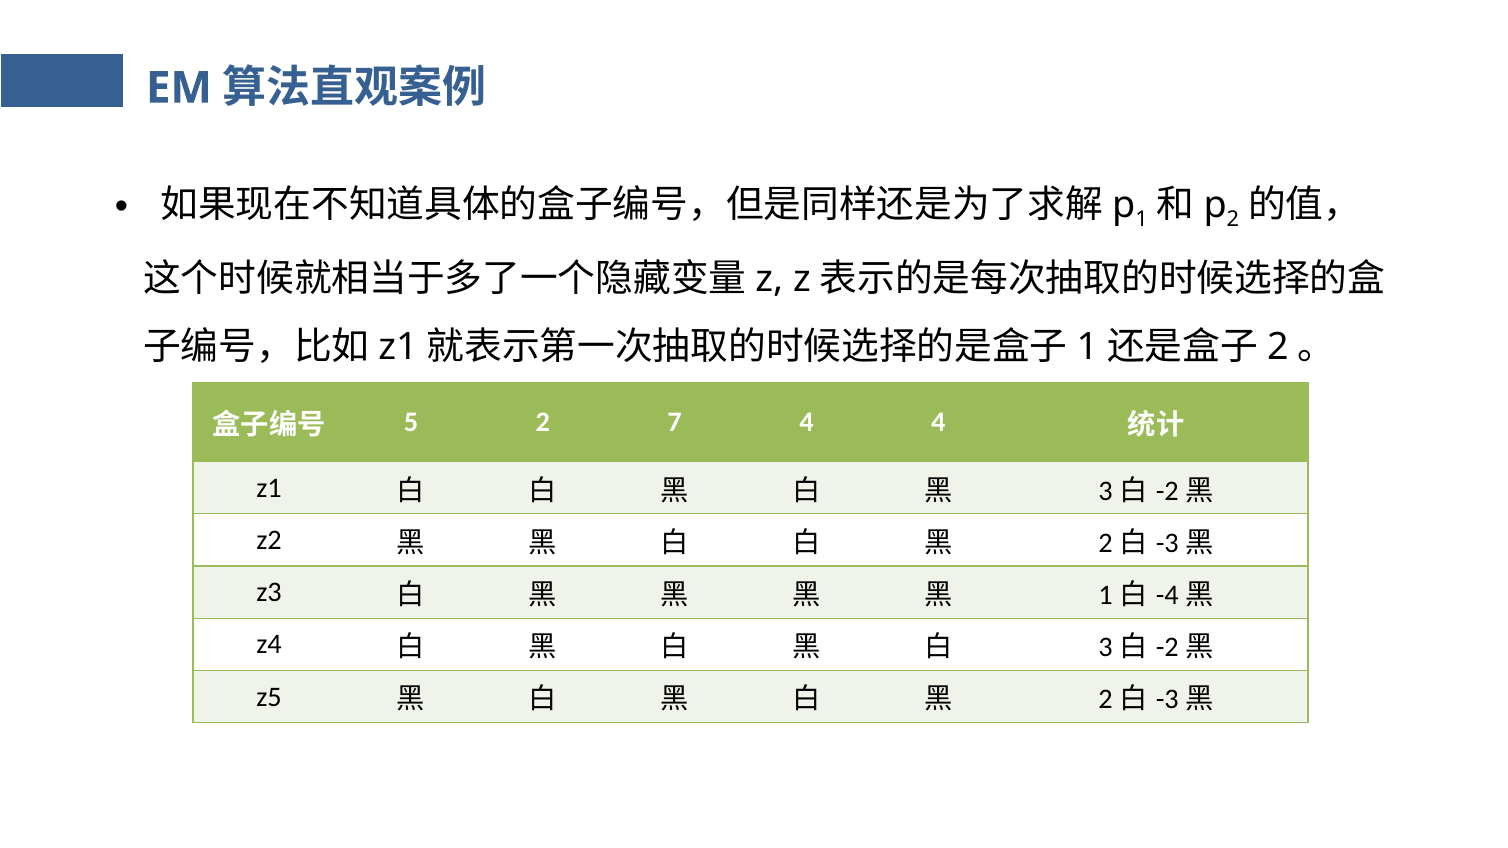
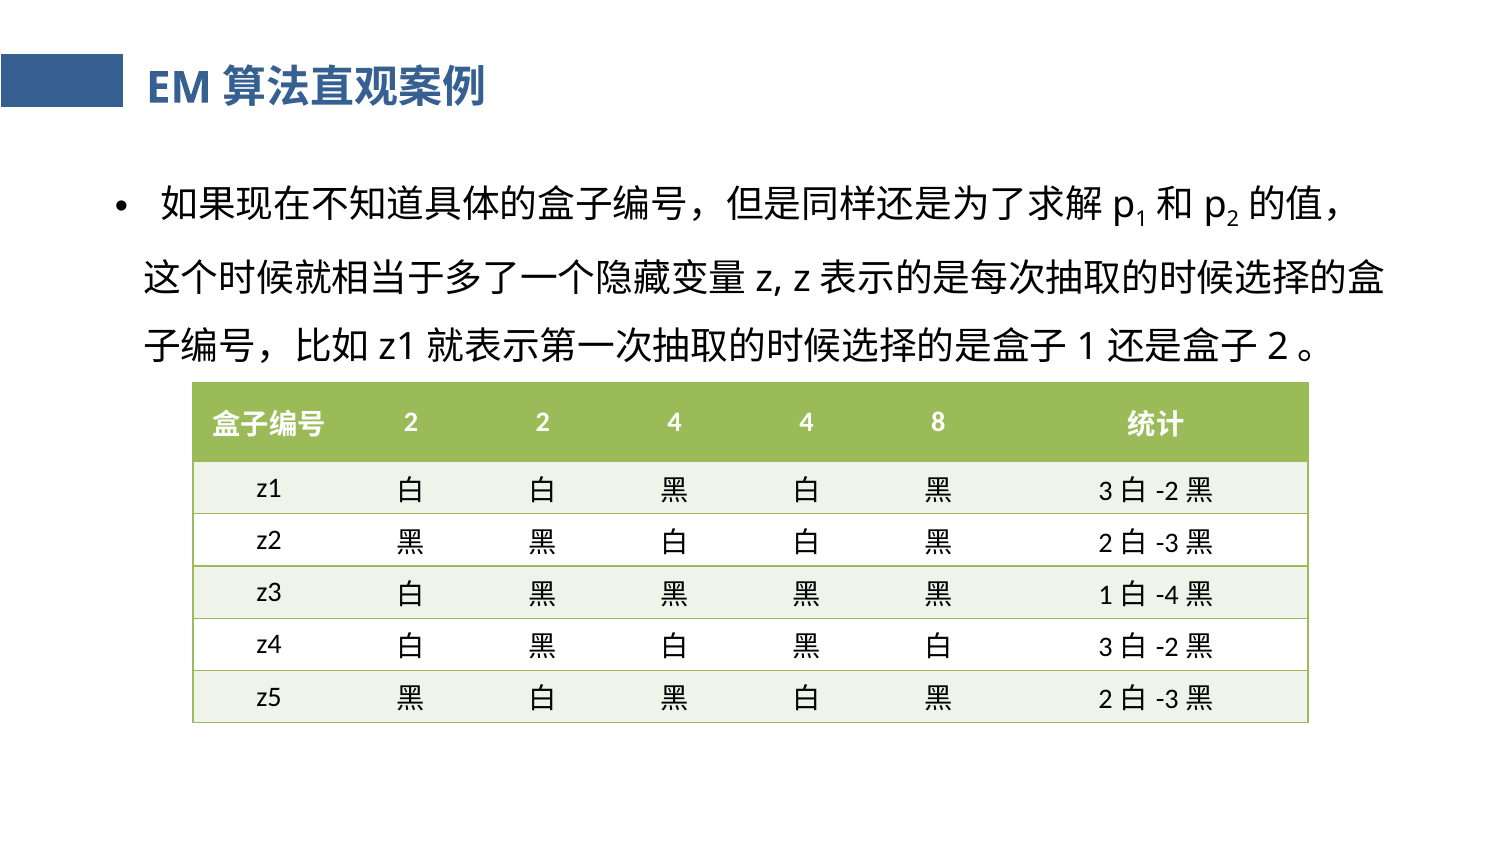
5: 5 -> 2 (411, 423)
2 7: 7 -> 4 (675, 423)
4 4: 4 -> 8 (938, 423)
